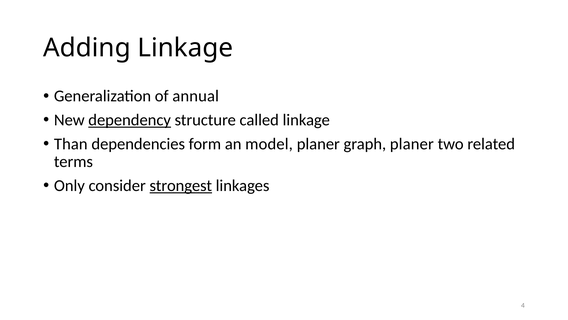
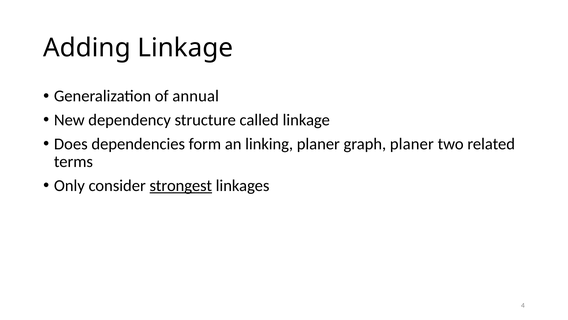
dependency underline: present -> none (130, 120)
Than: Than -> Does (71, 144)
model: model -> linking (269, 144)
